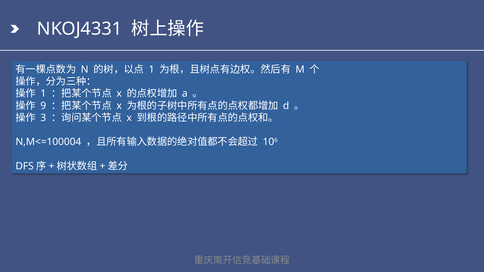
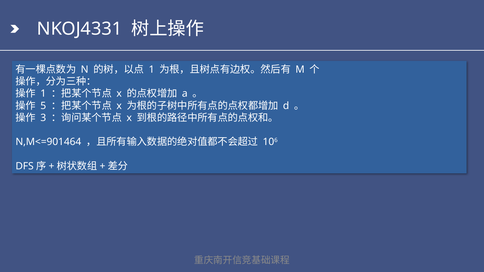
9: 9 -> 5 (43, 106)
N,M<=100004: N,M<=100004 -> N,M<=901464 (48, 142)
